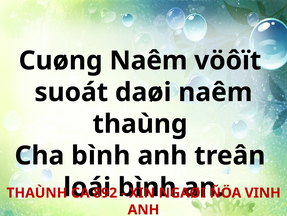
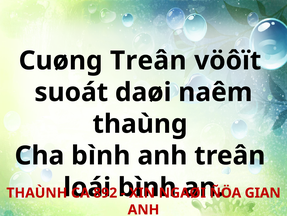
Cuøng Naêm: Naêm -> Treân (148, 60)
VINH: VINH -> GIAN (263, 192)
